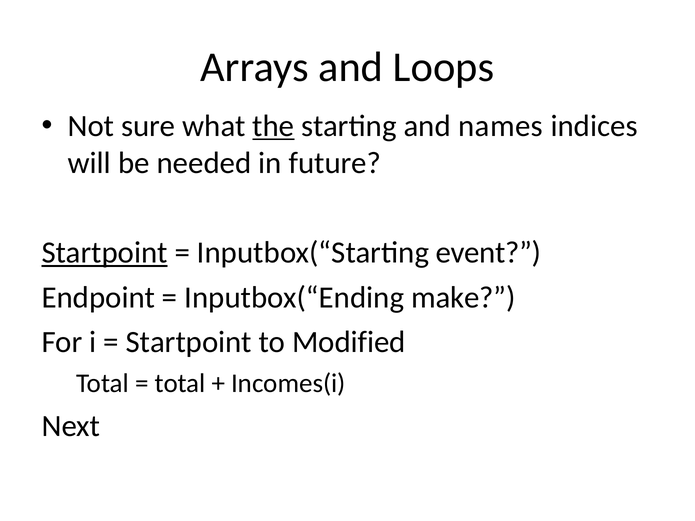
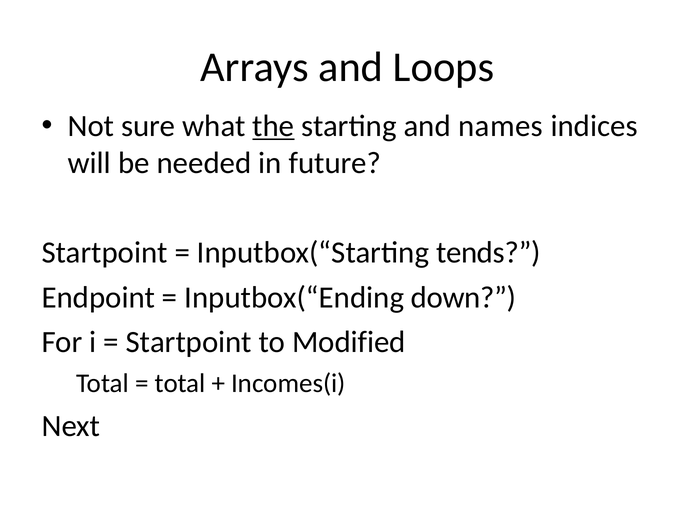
Startpoint underline: present -> none (105, 253)
event: event -> tends (488, 253)
make: make -> down (463, 298)
